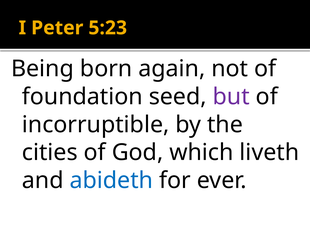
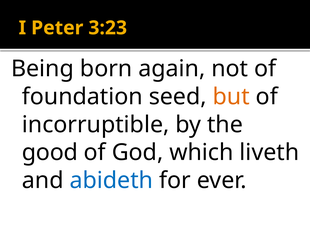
5:23: 5:23 -> 3:23 (108, 28)
but colour: purple -> orange (231, 96)
cities: cities -> good (50, 152)
